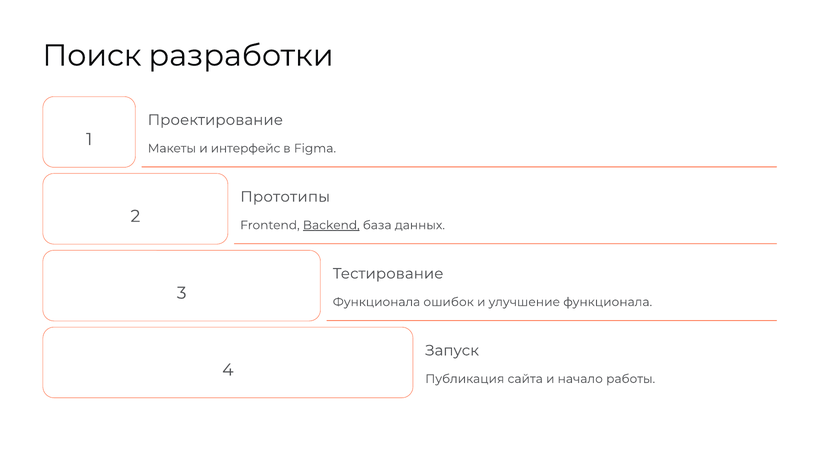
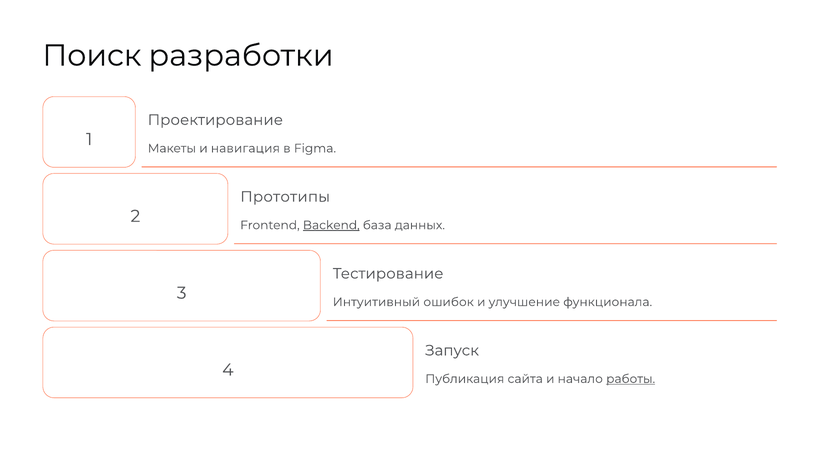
интерфейс: интерфейс -> навигация (245, 148)
Функционала: Функционала -> Интуитивный (376, 302)
работы underline: none -> present (631, 379)
